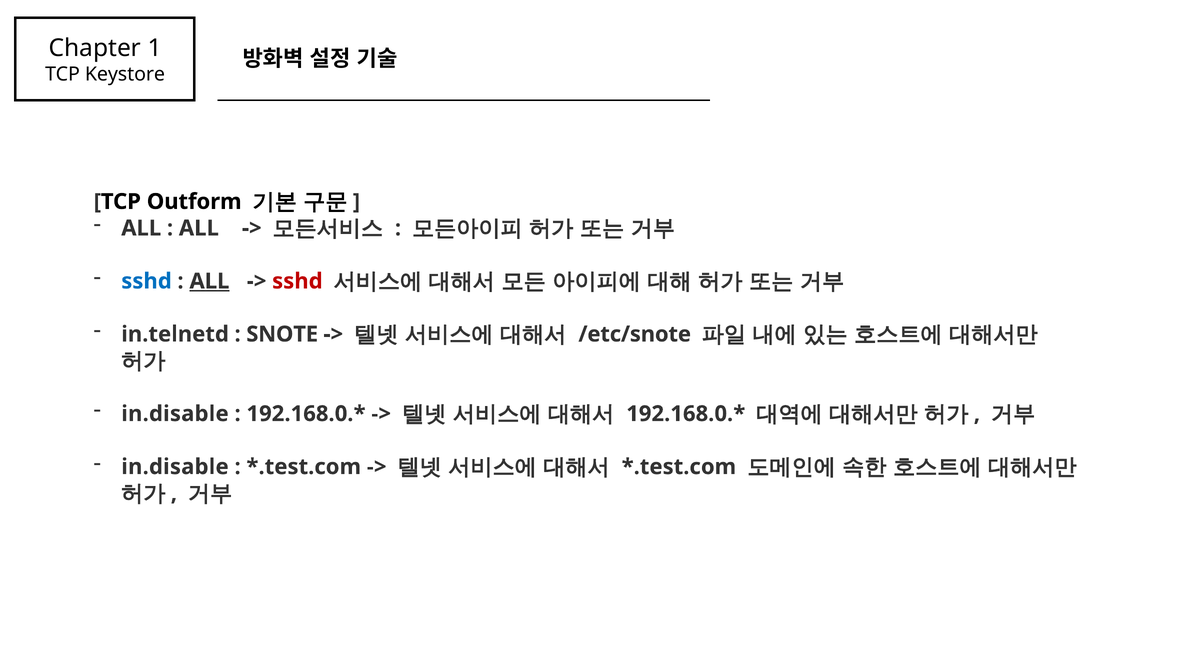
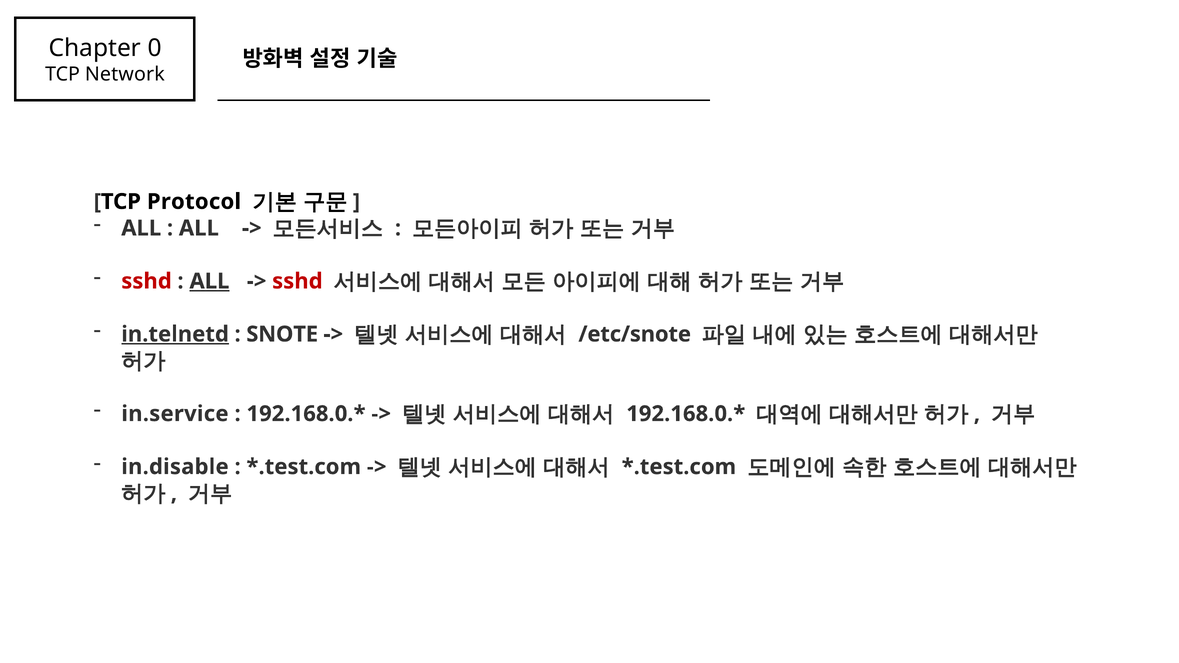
1: 1 -> 0 (155, 48)
Keystore: Keystore -> Network (125, 74)
Outform: Outform -> Protocol (194, 202)
sshd colour: blue -> red (147, 281)
in.telnetd underline: none -> present (175, 334)
in.disable: in.disable -> in.service (175, 414)
